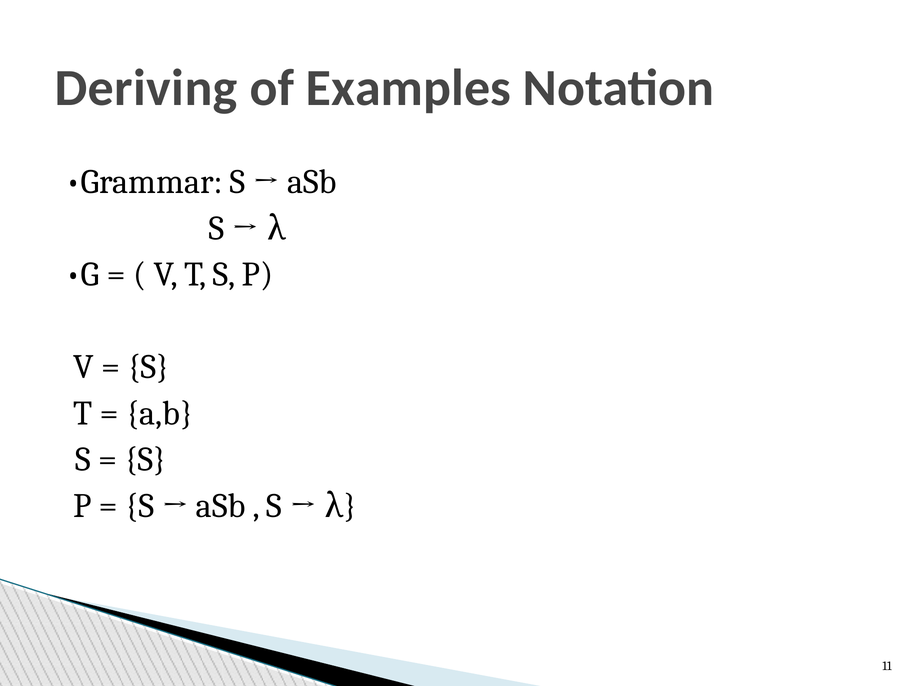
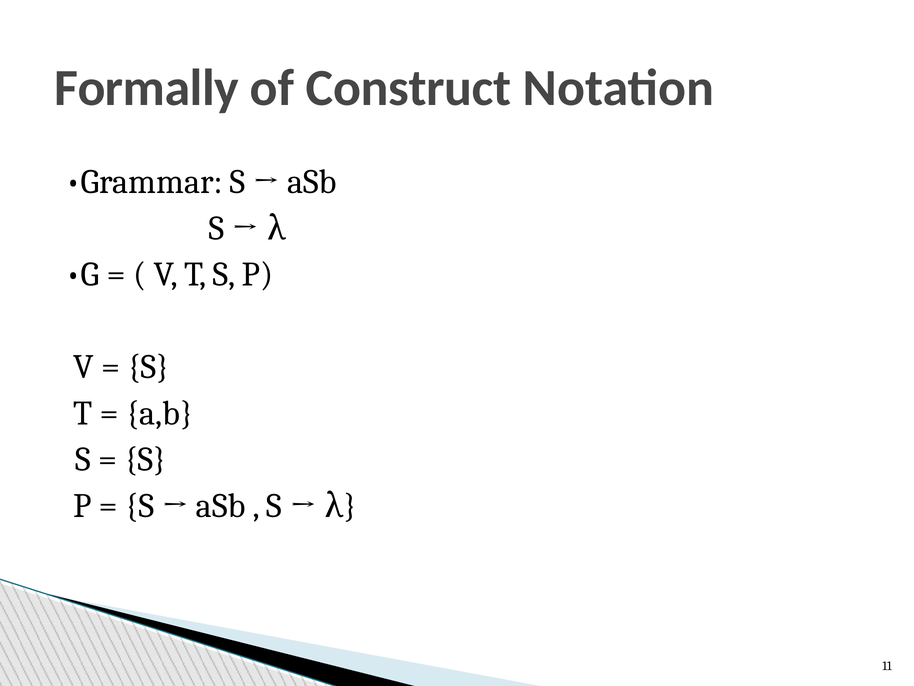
Deriving: Deriving -> Formally (147, 88)
Examples: Examples -> Construct (409, 88)
